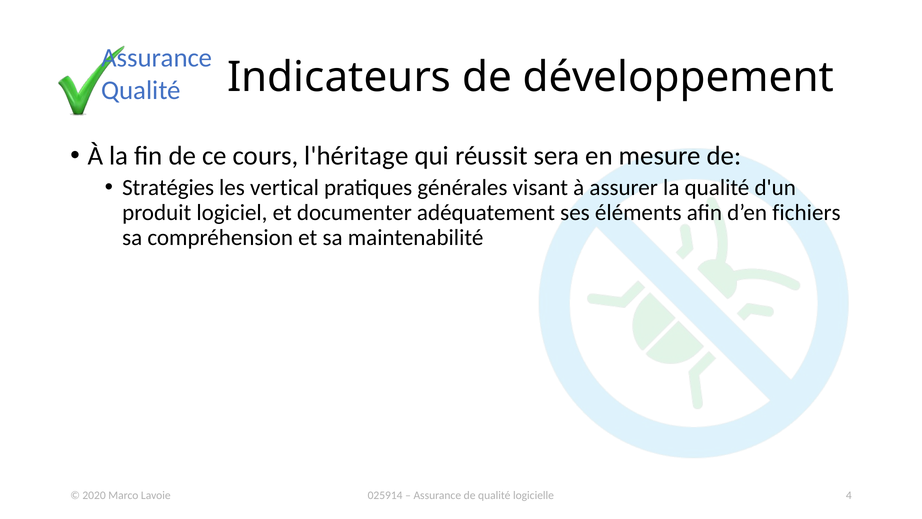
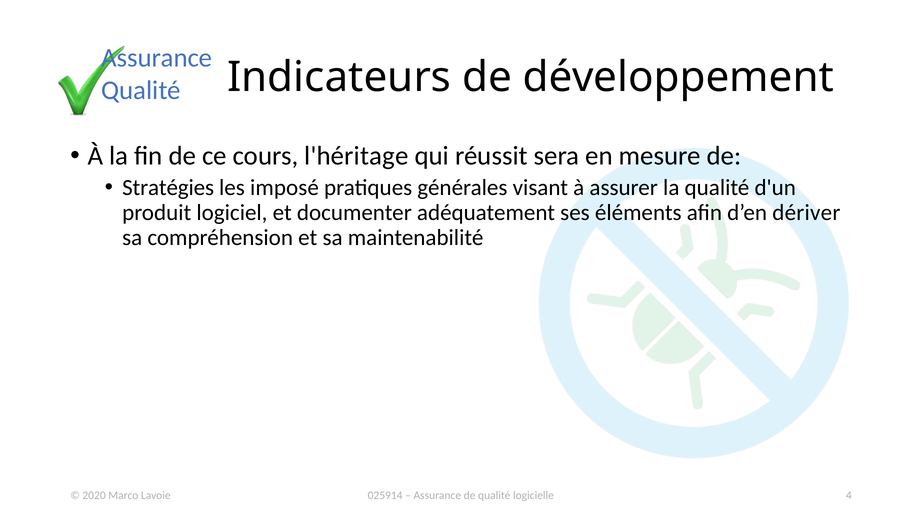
vertical: vertical -> imposé (284, 188)
fichiers: fichiers -> dériver (806, 213)
